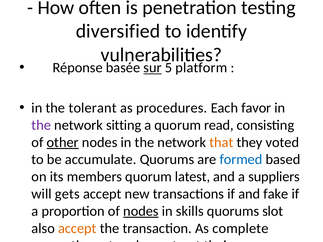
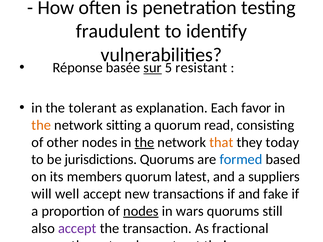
diversified: diversified -> fraudulent (118, 31)
platform: platform -> resistant (201, 68)
procedures: procedures -> explanation (172, 108)
the colour: purple -> orange (41, 125)
other underline: present -> none (63, 142)
the underline: none -> present (144, 142)
they voted: voted -> today (282, 142)
accumulate: accumulate -> jurisdictions (101, 160)
gets: gets -> well (67, 194)
skills: skills -> wars (190, 211)
slot: slot -> still (273, 211)
accept colour: orange -> purple (77, 229)
complete: complete -> fractional (240, 229)
